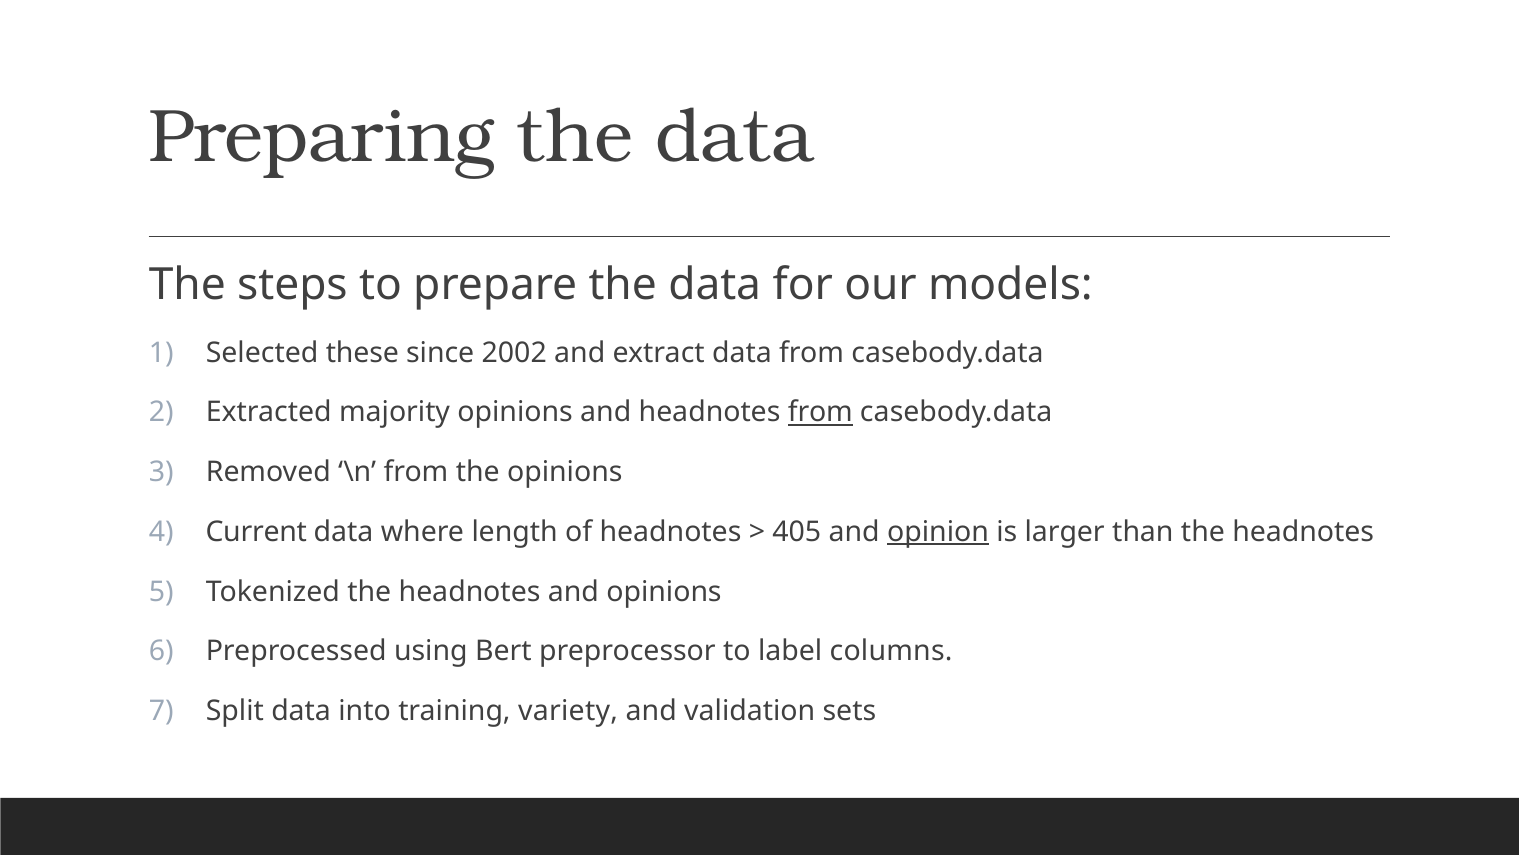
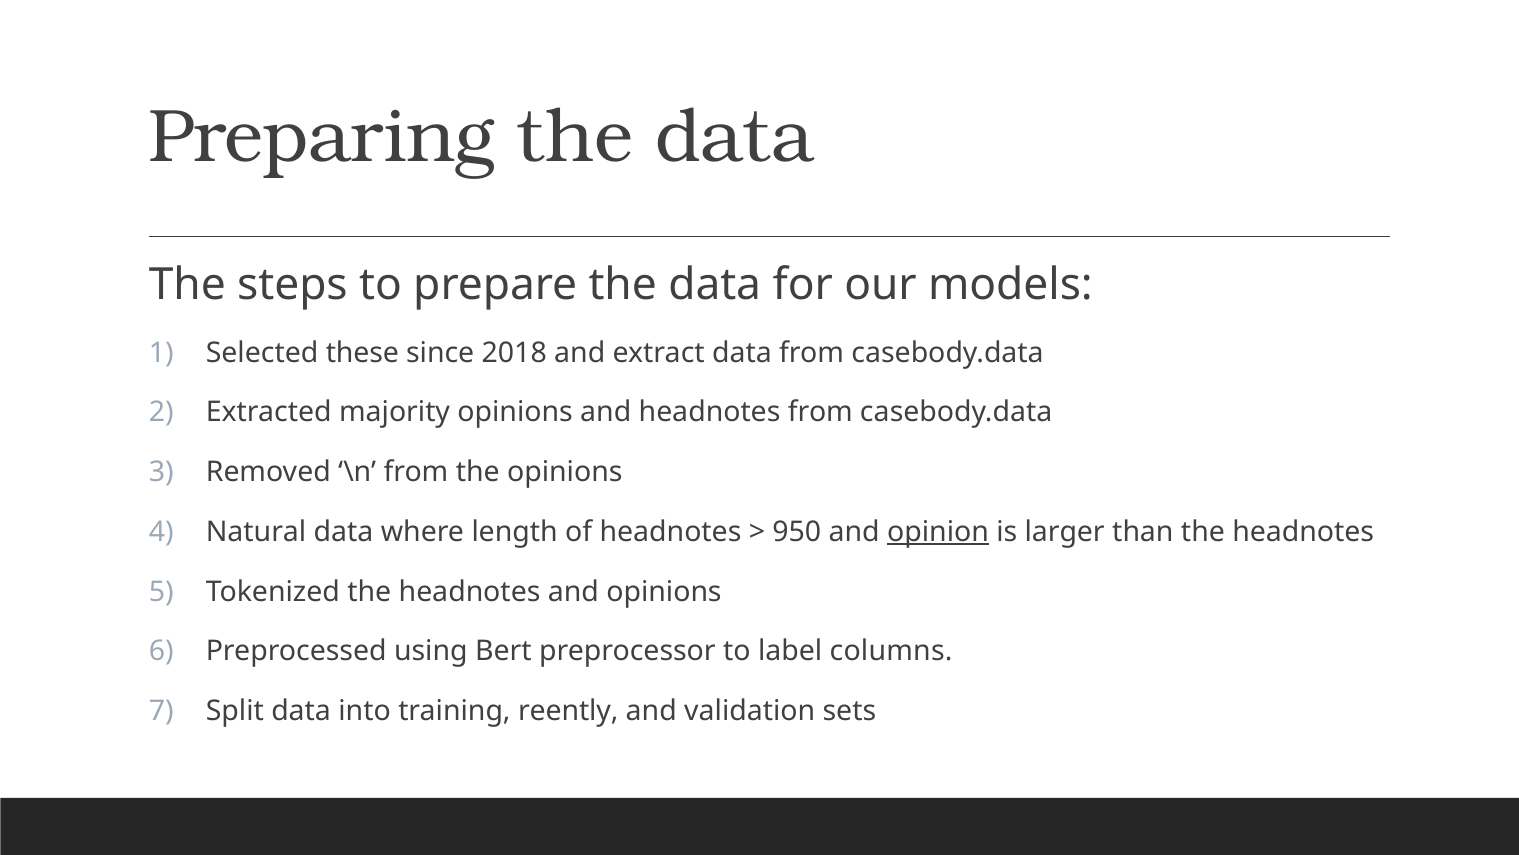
2002: 2002 -> 2018 (514, 352)
from underline: present -> none (820, 412)
Current: Current -> Natural (256, 532)
405: 405 -> 950 (797, 532)
variety: variety -> reently (568, 711)
